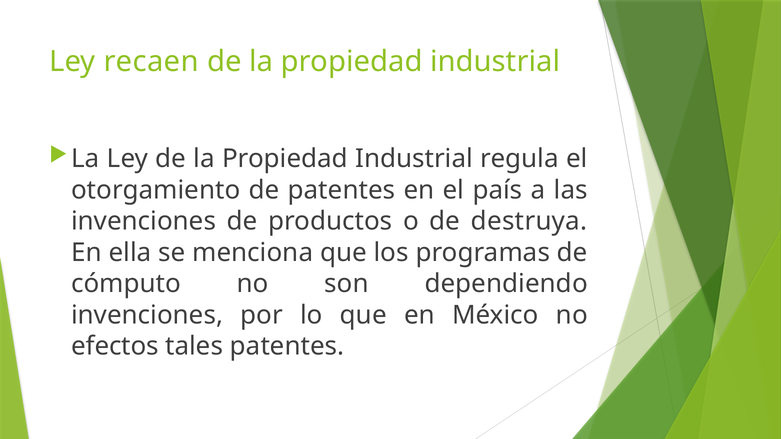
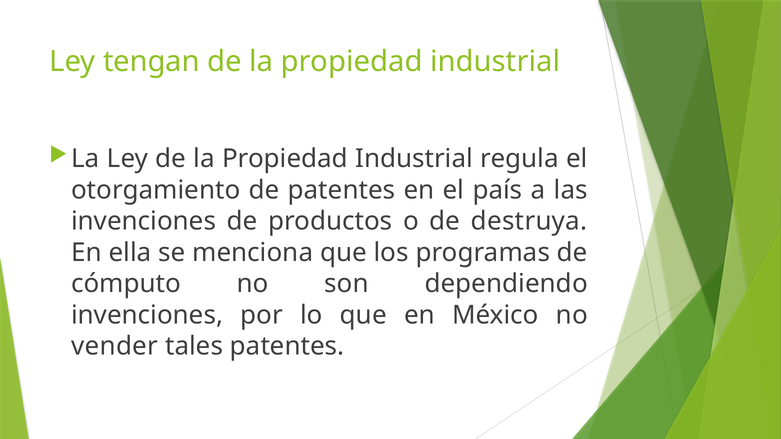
recaen: recaen -> tengan (151, 62)
efectos: efectos -> vender (115, 346)
